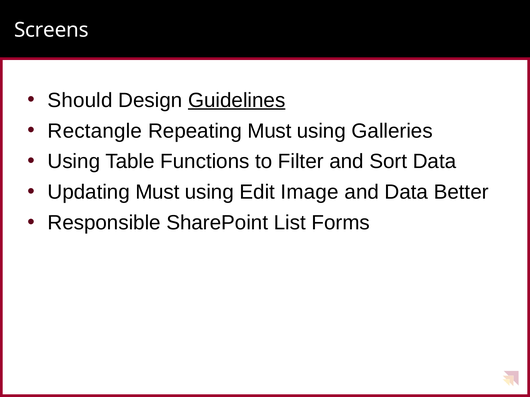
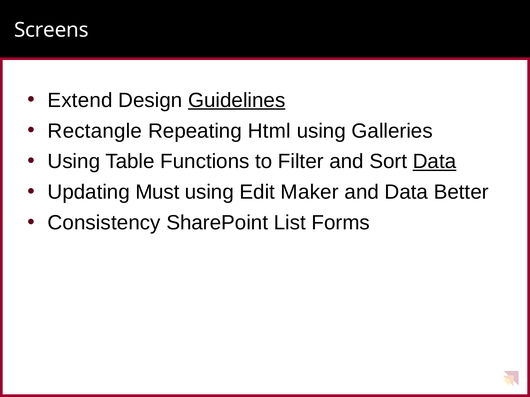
Should: Should -> Extend (80, 100)
Repeating Must: Must -> Html (269, 131)
Data underline: none -> present (434, 162)
Image: Image -> Maker (310, 192)
Responsible: Responsible -> Consistency (104, 223)
